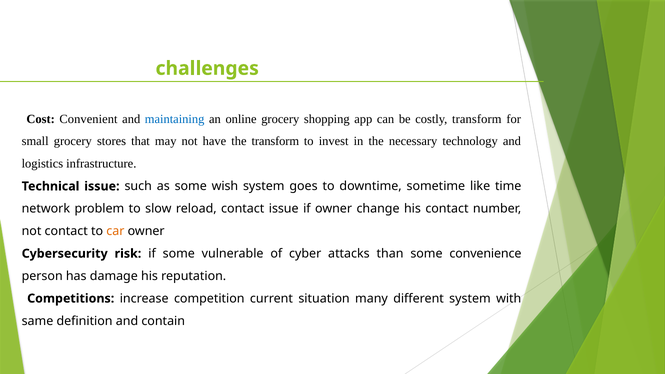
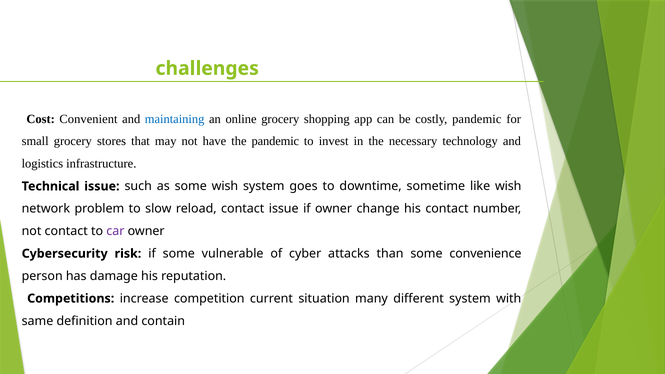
costly transform: transform -> pandemic (477, 119)
the transform: transform -> pandemic (275, 141)
like time: time -> wish (508, 186)
car colour: orange -> purple (115, 231)
